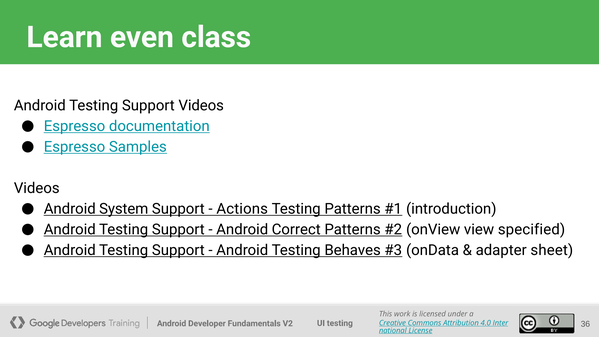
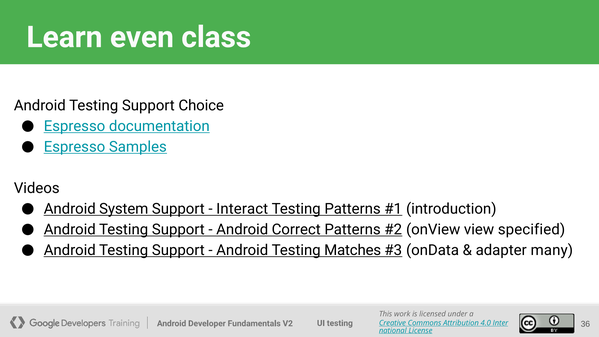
Support Videos: Videos -> Choice (201, 105)
Actions: Actions -> Interact (242, 209)
Behaves: Behaves -> Matches (353, 250)
sheet: sheet -> many (552, 250)
